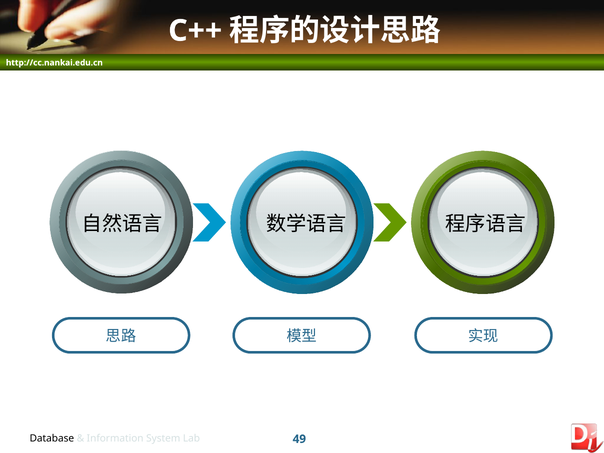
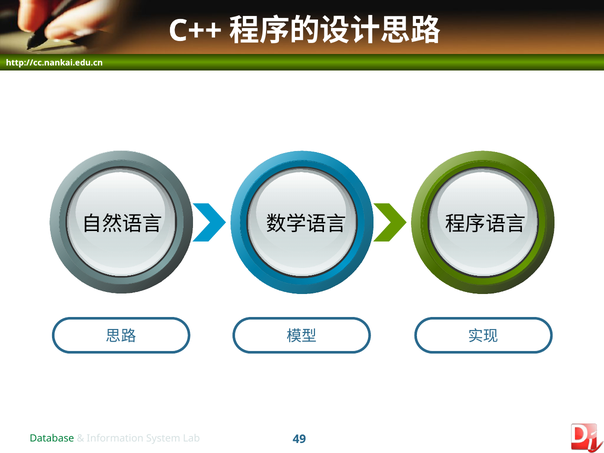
Database colour: black -> green (52, 438)
